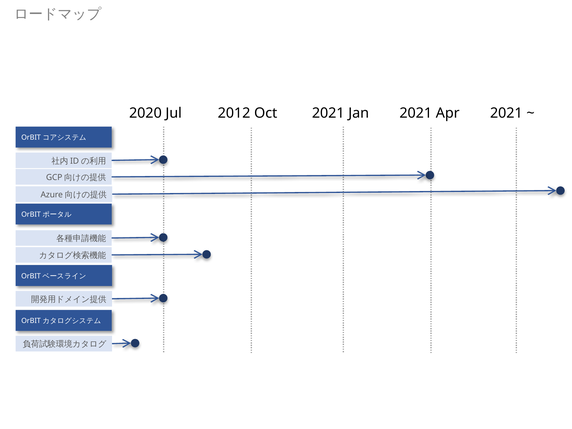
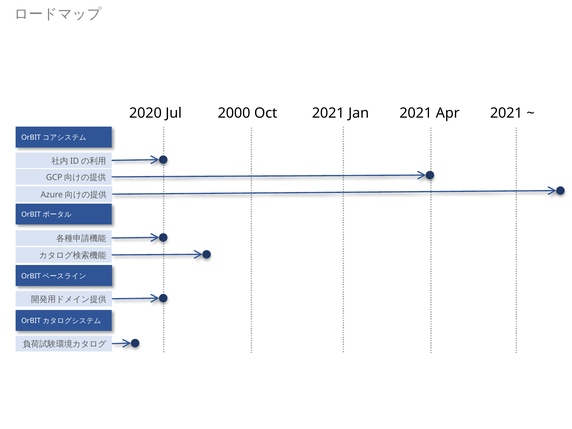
2012: 2012 -> 2000 (234, 113)
